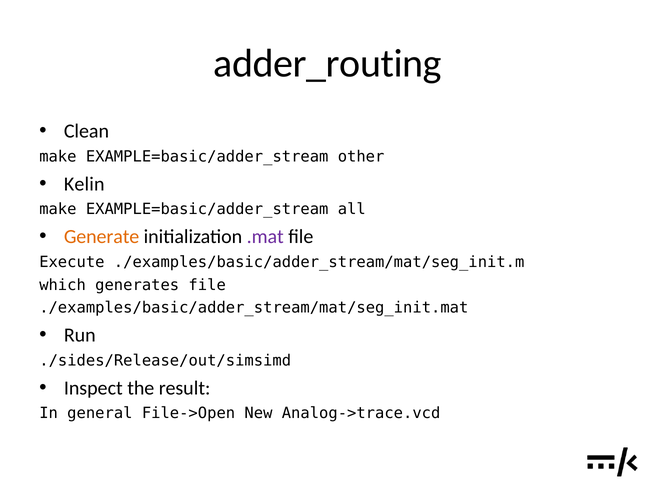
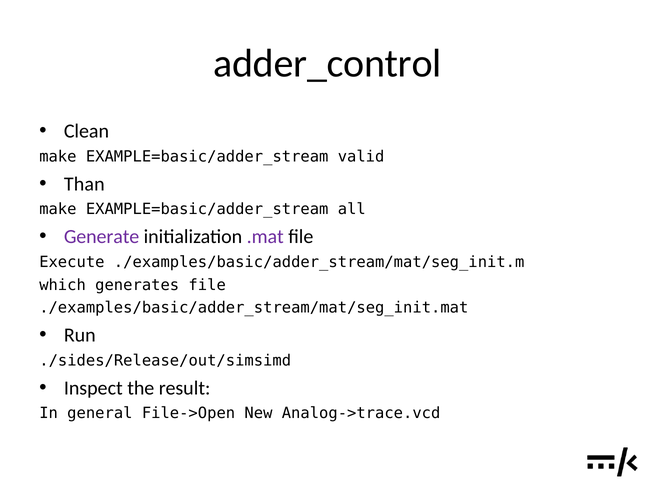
adder_routing: adder_routing -> adder_control (327, 63)
other: other -> valid (361, 157)
Kelin: Kelin -> Than (84, 184)
Generate colour: orange -> purple (102, 237)
